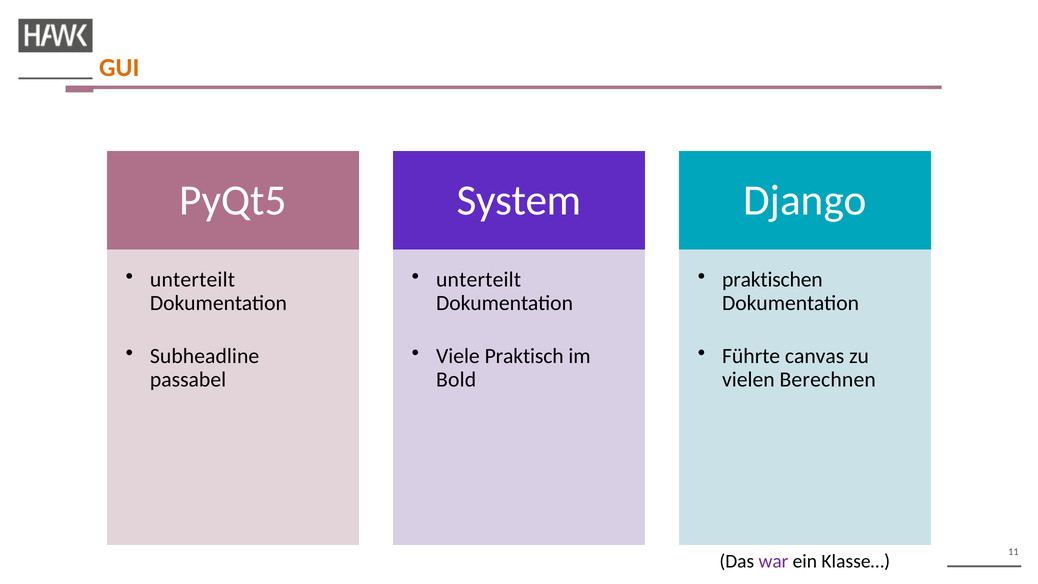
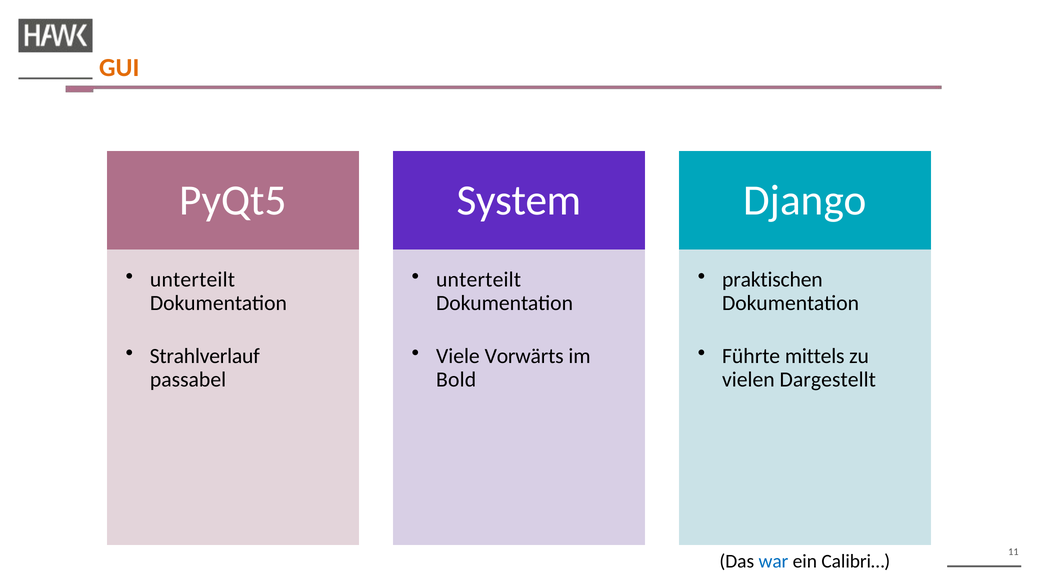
Subheadline: Subheadline -> Strahlverlauf (205, 356)
Praktisch: Praktisch -> Vorwärts (524, 356)
canvas: canvas -> mittels (815, 356)
Berechnen: Berechnen -> Dargestellt (828, 379)
war colour: purple -> blue (773, 561)
Klasse…: Klasse… -> Calibri… (856, 561)
